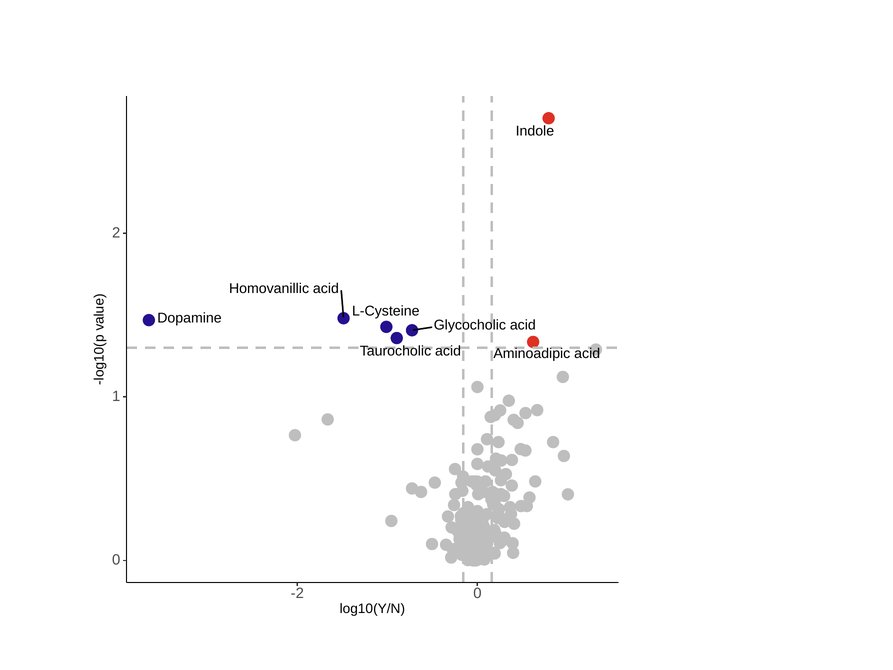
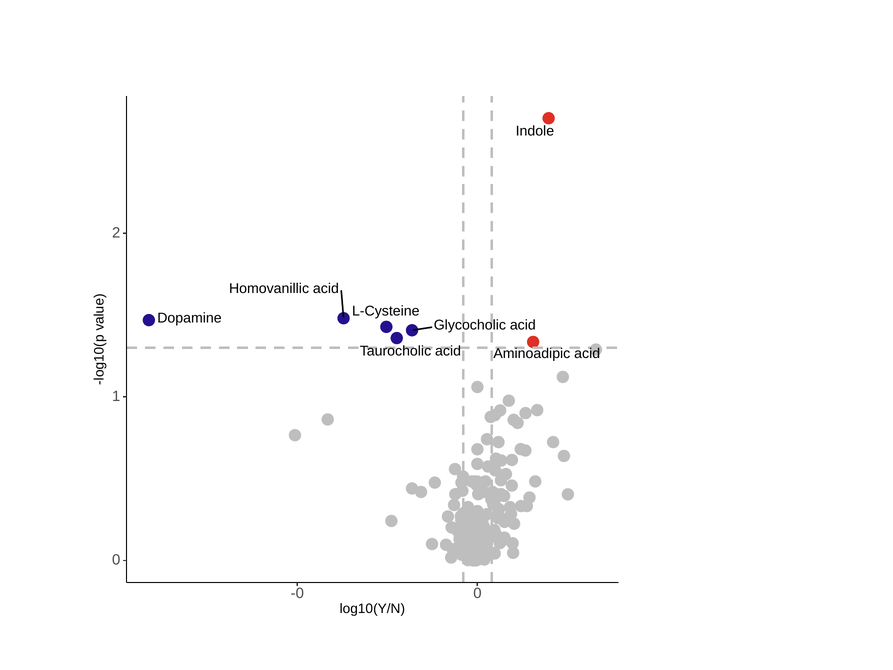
-2: -2 -> -0 (297, 593)
